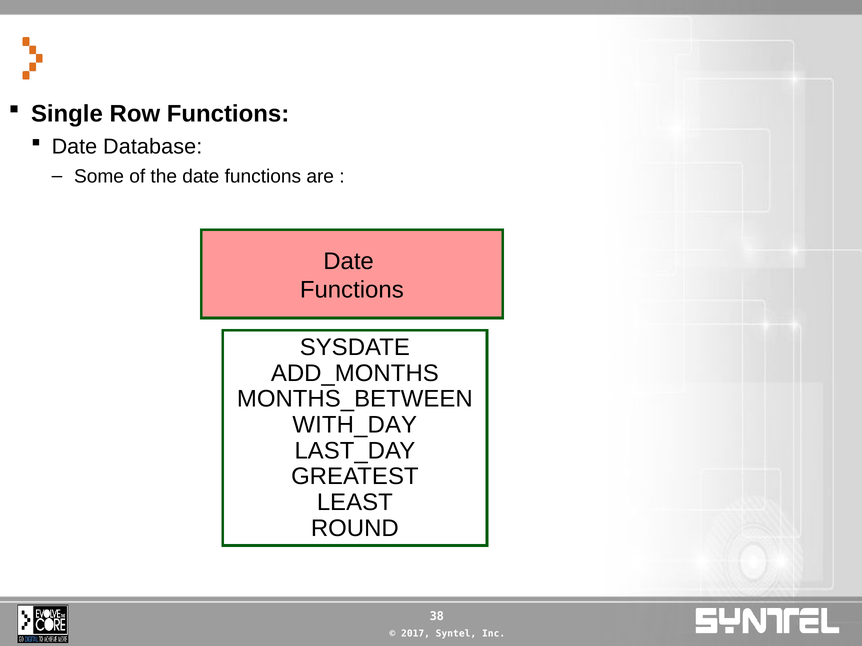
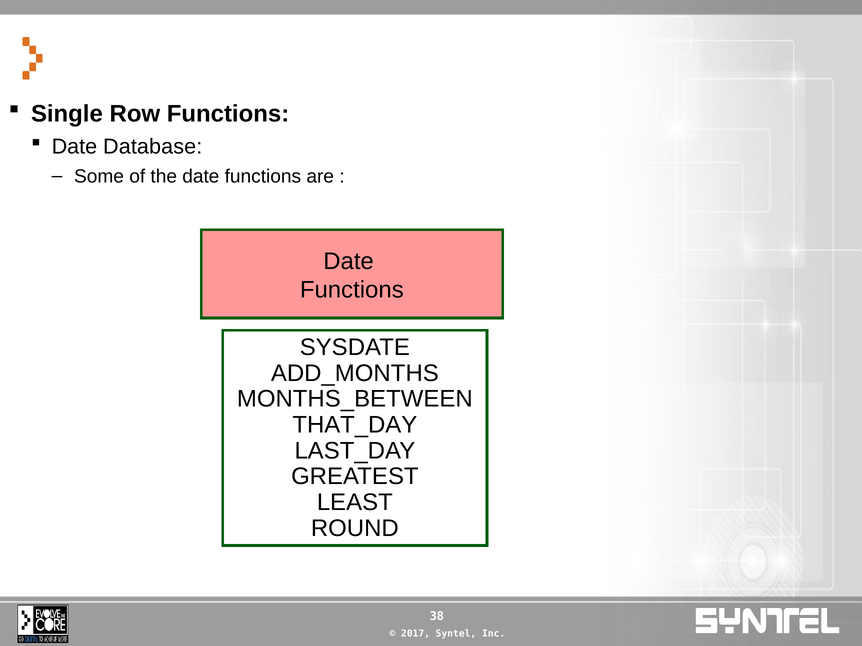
WITH_DAY: WITH_DAY -> THAT_DAY (355, 425)
